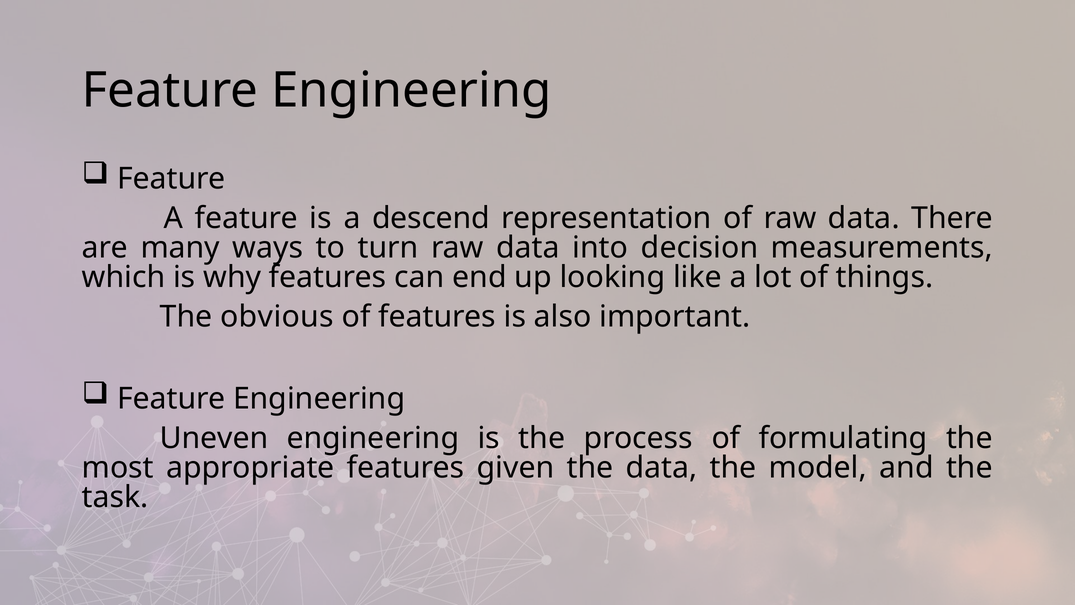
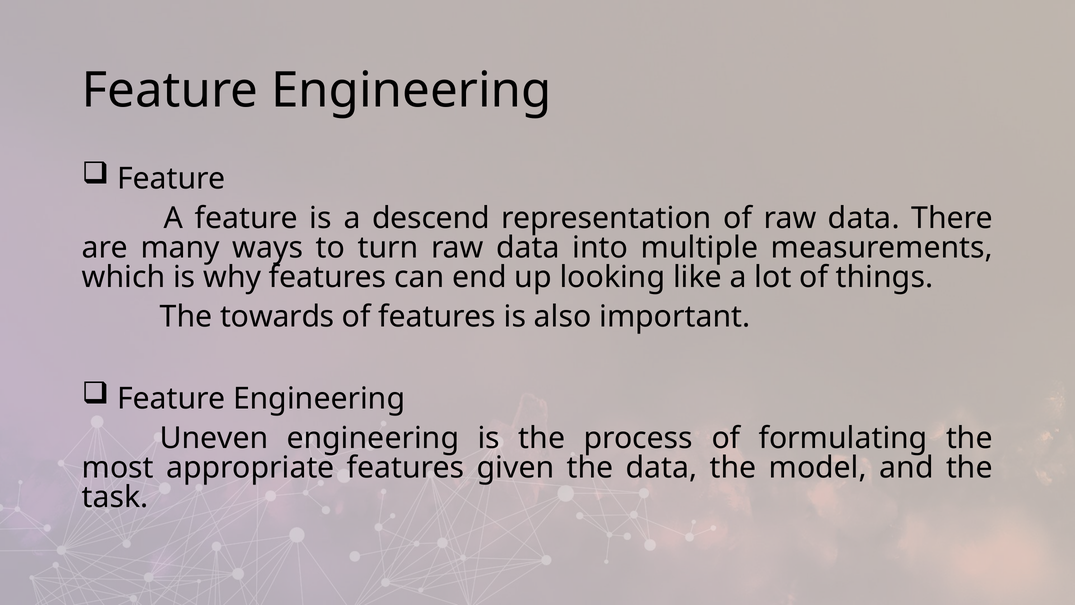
decision: decision -> multiple (700, 247)
obvious: obvious -> towards (277, 316)
